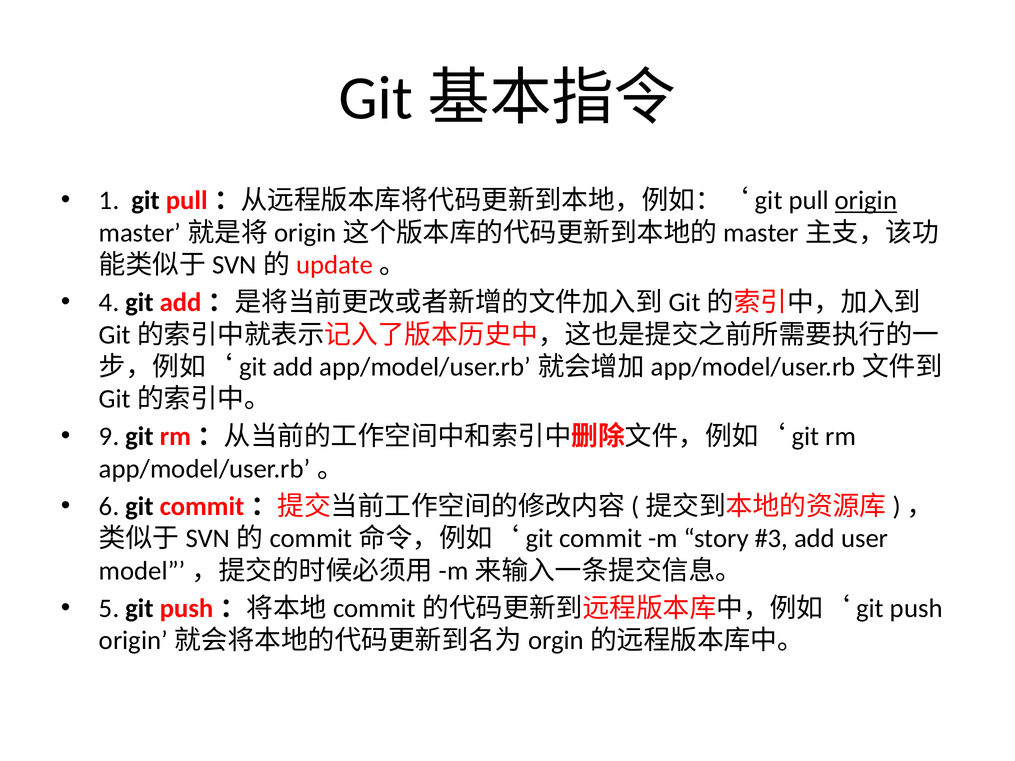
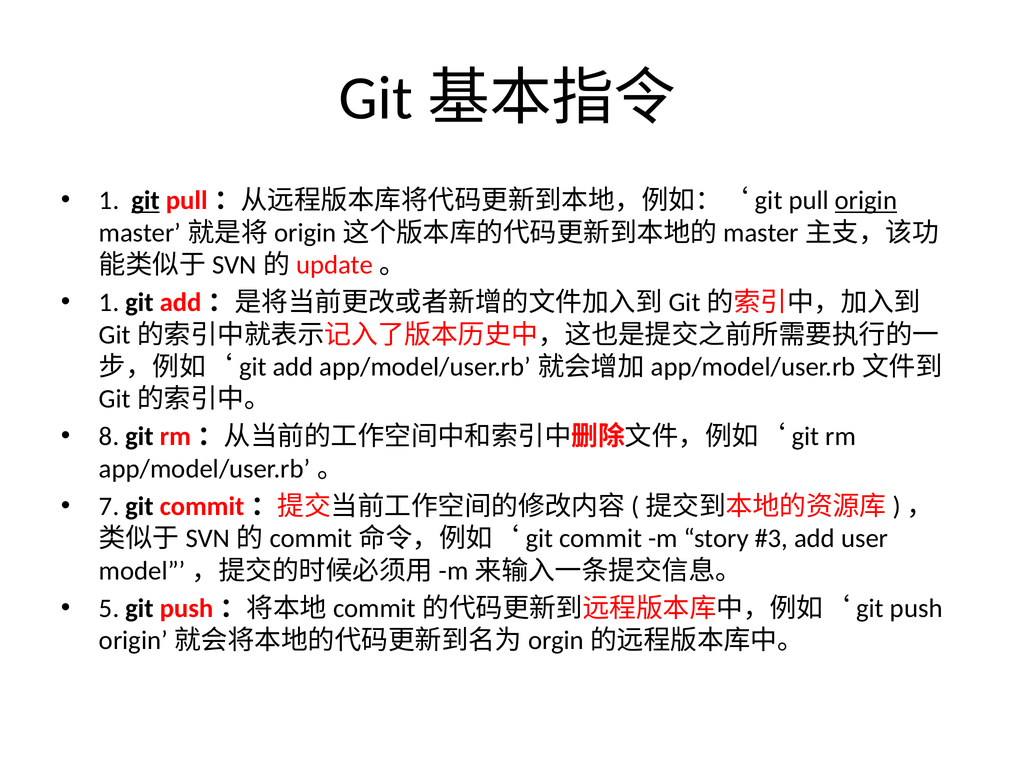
git underline: none -> present (146, 201)
4: 4 -> 1 (109, 303)
9: 9 -> 8 (109, 437)
6: 6 -> 7 (109, 507)
